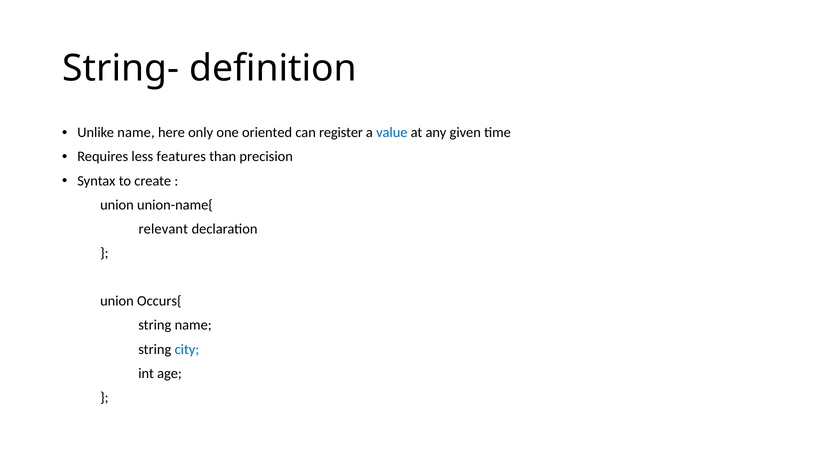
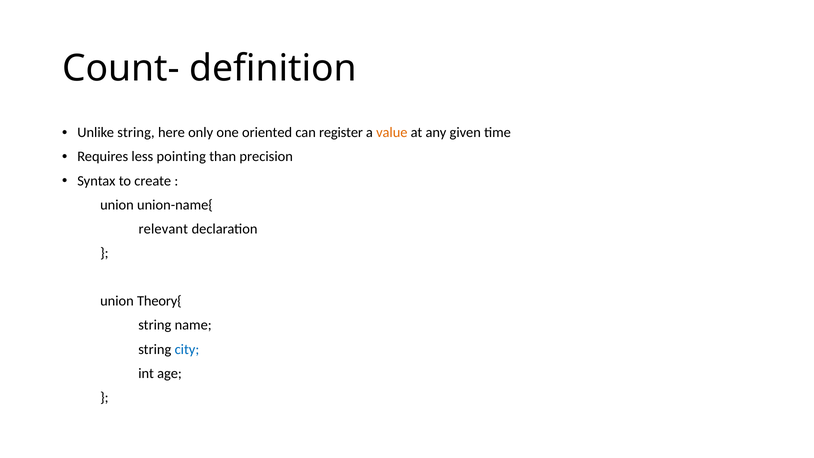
String-: String- -> Count- (121, 68)
Unlike name: name -> string (136, 133)
value colour: blue -> orange (392, 133)
features: features -> pointing (181, 157)
Occurs{: Occurs{ -> Theory{ (159, 301)
